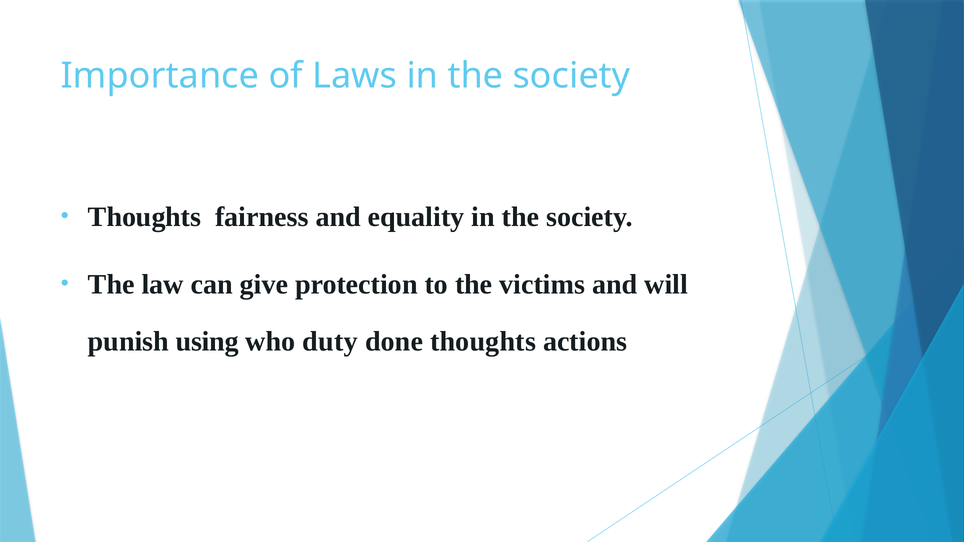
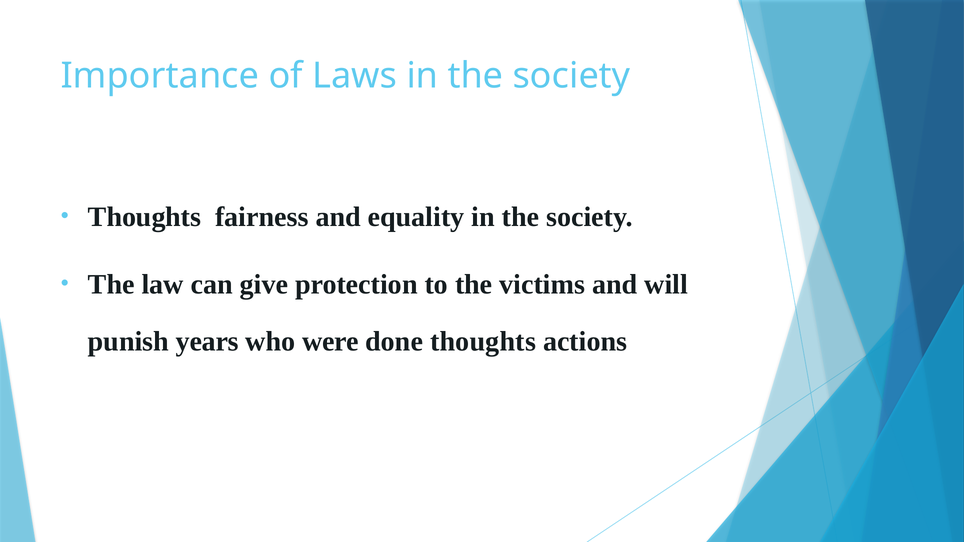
using: using -> years (207, 342)
duty: duty -> were (330, 342)
